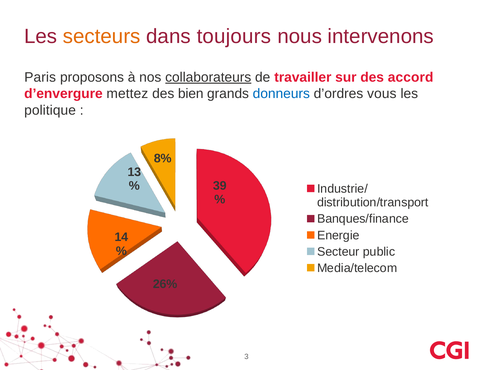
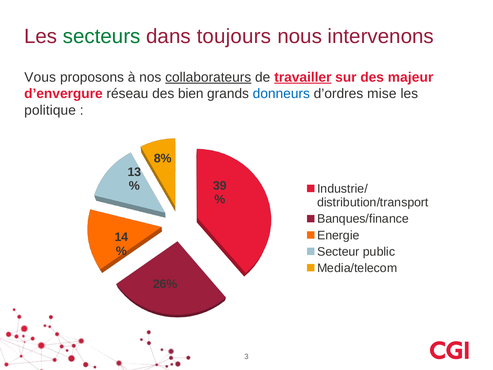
secteurs colour: orange -> green (102, 36)
Paris: Paris -> Vous (40, 77)
travailler underline: none -> present (303, 77)
accord: accord -> majeur (411, 77)
mettez: mettez -> réseau (127, 94)
vous: vous -> mise (382, 94)
